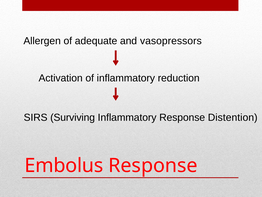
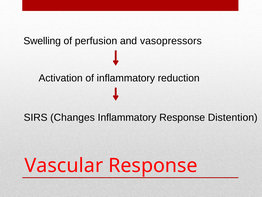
Allergen: Allergen -> Swelling (42, 41)
adequate: adequate -> perfusion (96, 41)
Surviving: Surviving -> Changes (73, 117)
Embolus: Embolus -> Vascular (64, 165)
